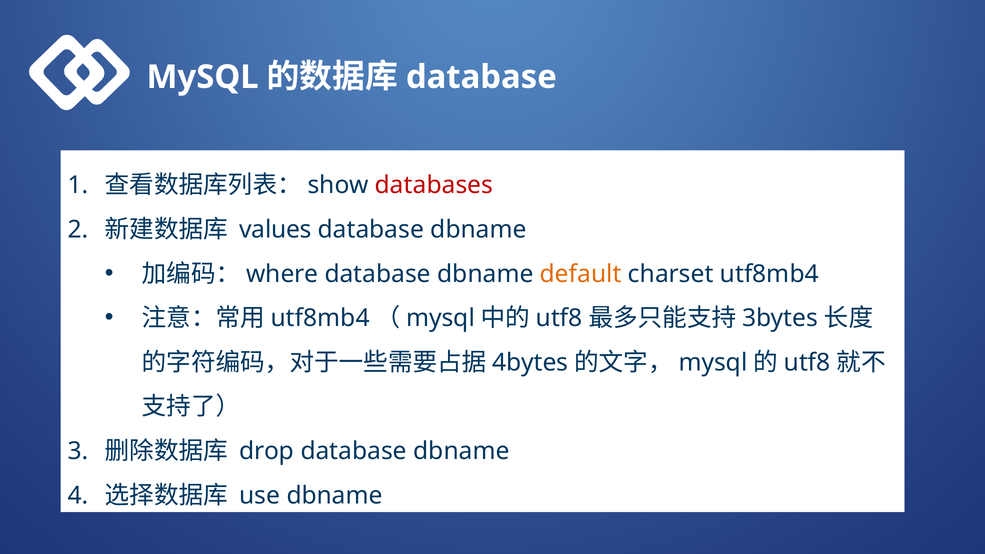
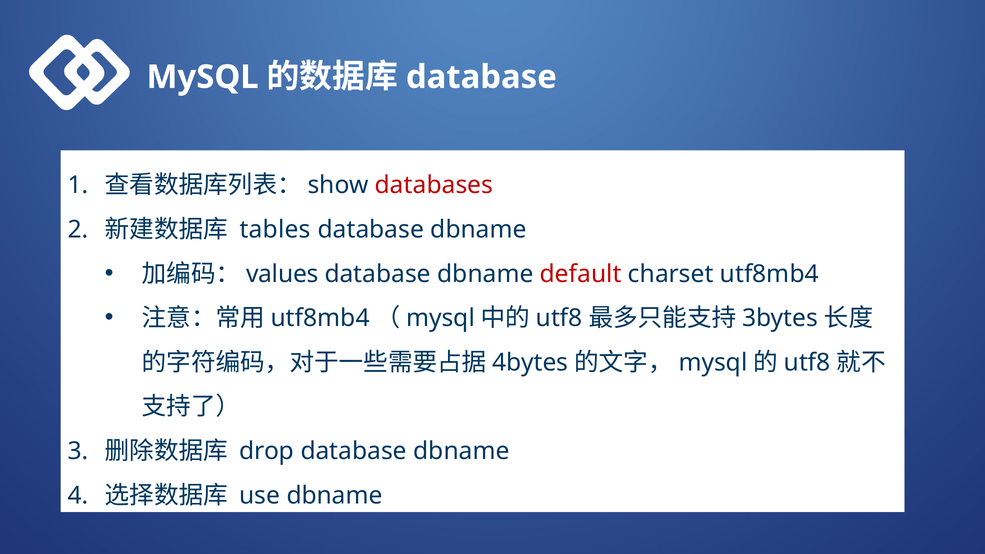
values: values -> tables (275, 230)
where: where -> values (282, 274)
default colour: orange -> red (581, 274)
